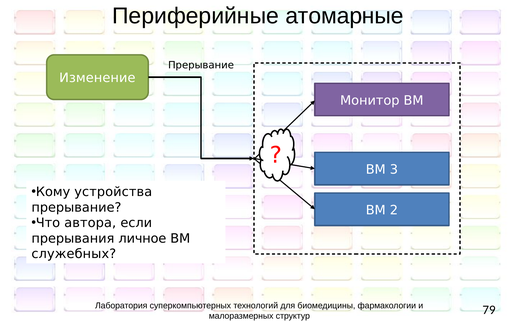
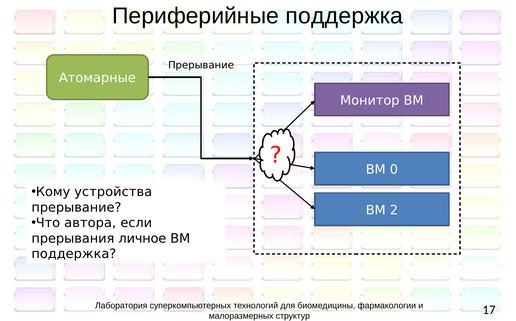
Периферийные атомарные: атомарные -> поддержка (344, 16)
Изменение: Изменение -> Атомарные (97, 78)
3: 3 -> 0 (394, 169)
служебных: служебных -> поддержка (74, 254)
79: 79 -> 17 (489, 310)
